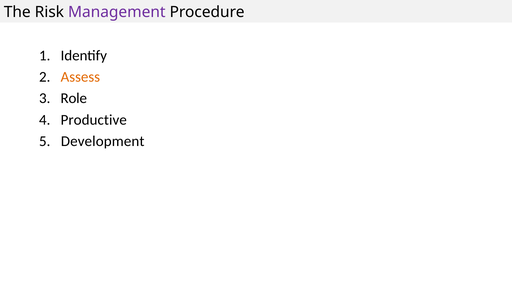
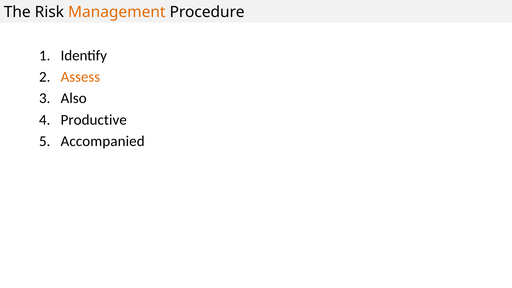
Management colour: purple -> orange (117, 12)
Role: Role -> Also (74, 98)
Development: Development -> Accompanied (103, 141)
